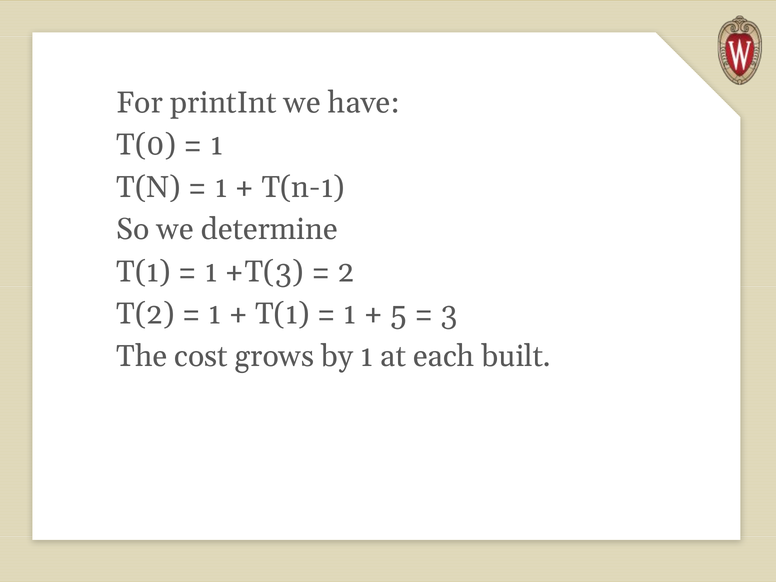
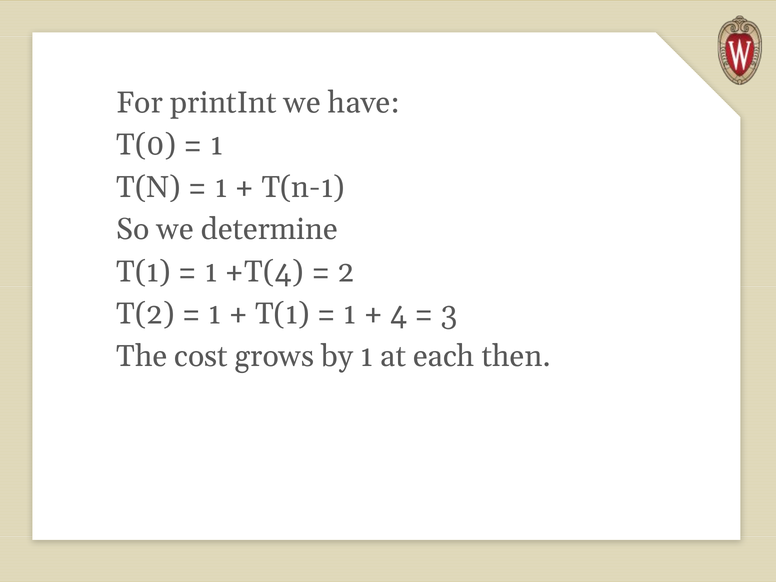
+T(3: +T(3 -> +T(4 (264, 272)
5: 5 -> 4 (399, 314)
built: built -> then (516, 356)
